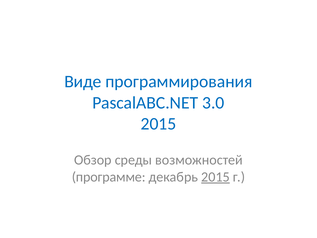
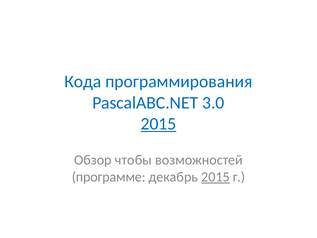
Виде: Виде -> Кода (83, 82)
2015 underline: none -> present (158, 124)
среды: среды -> чтобы (133, 160)
